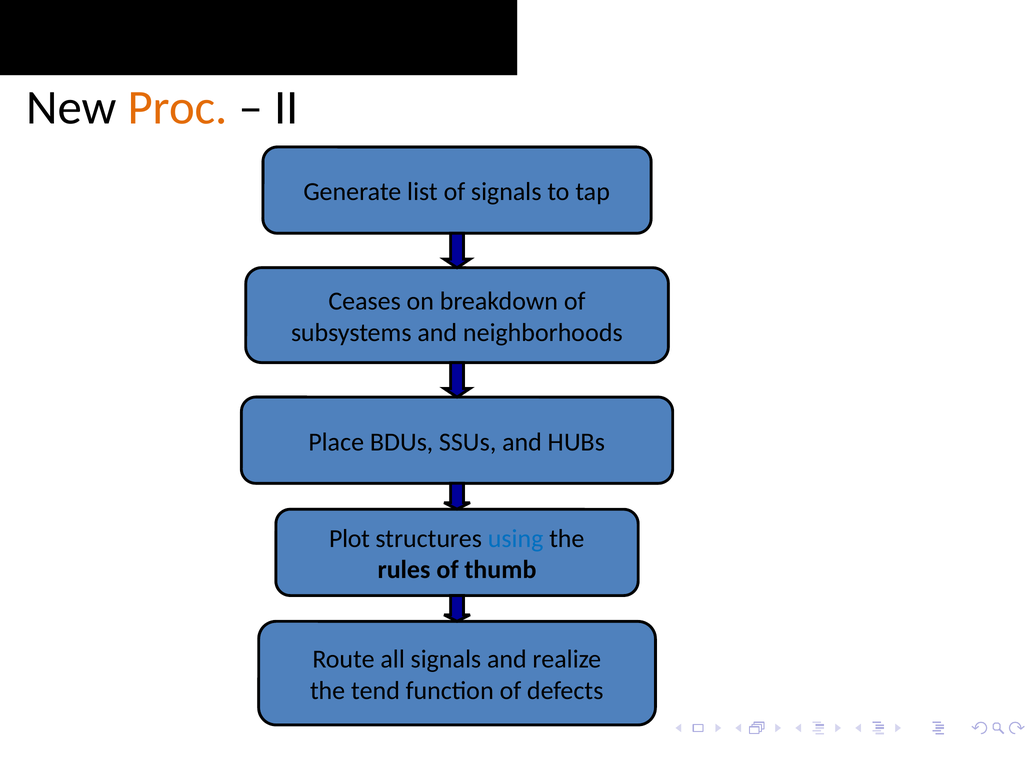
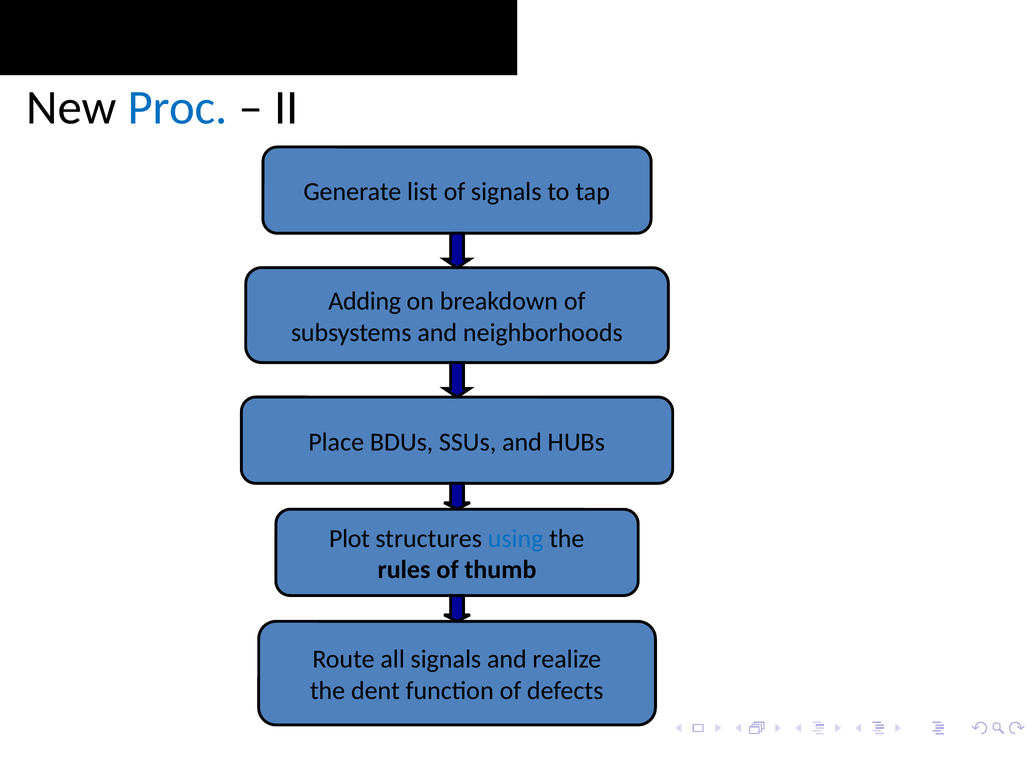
Proc colour: orange -> blue (178, 107)
Ceases: Ceases -> Adding (365, 301)
tend: tend -> dent (375, 690)
